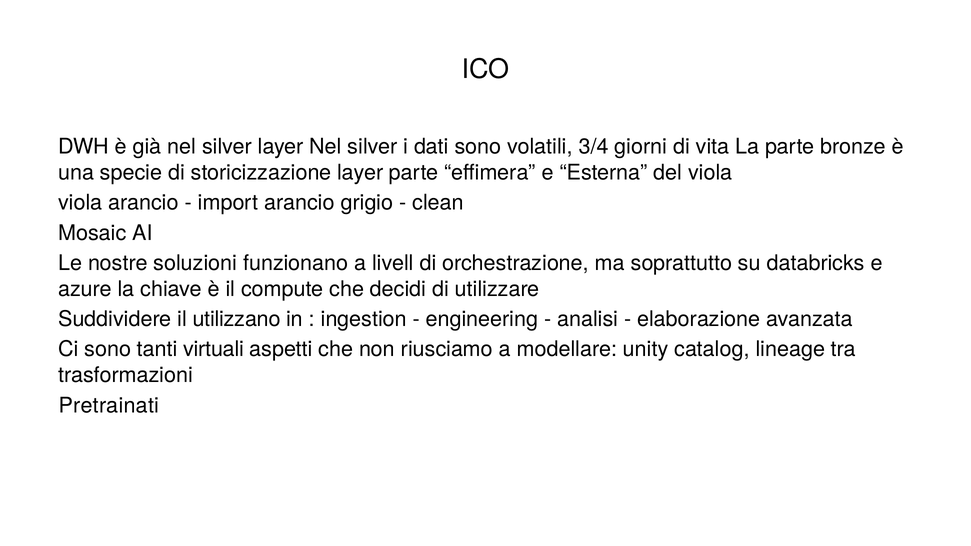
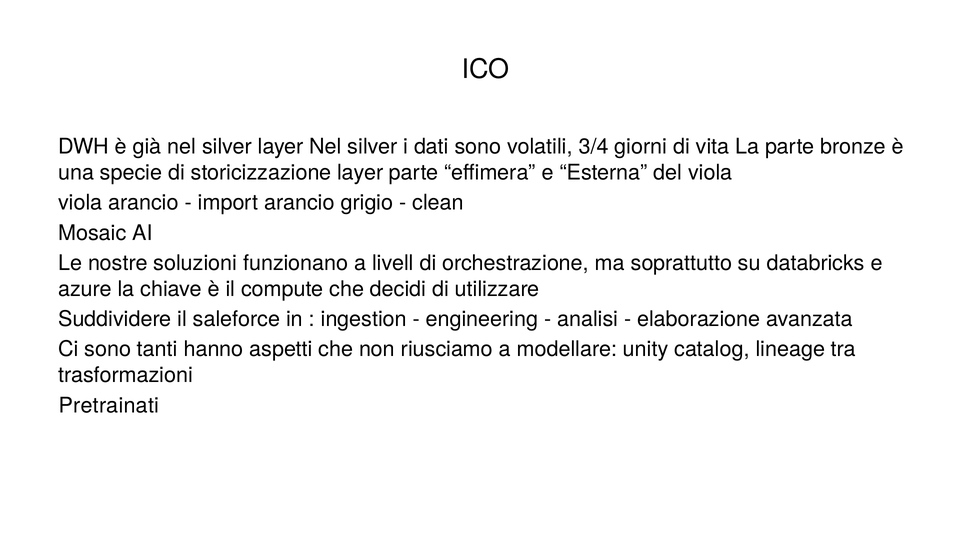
utilizzano: utilizzano -> saleforce (237, 319)
virtuali: virtuali -> hanno (214, 350)
